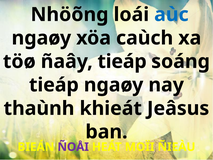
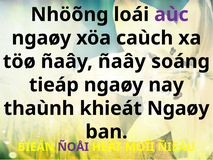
aùc colour: blue -> purple (171, 15)
ñaây tieáp: tieáp -> ñaây (122, 61)
khieát Jeâsus: Jeâsus -> Ngaøy (178, 108)
